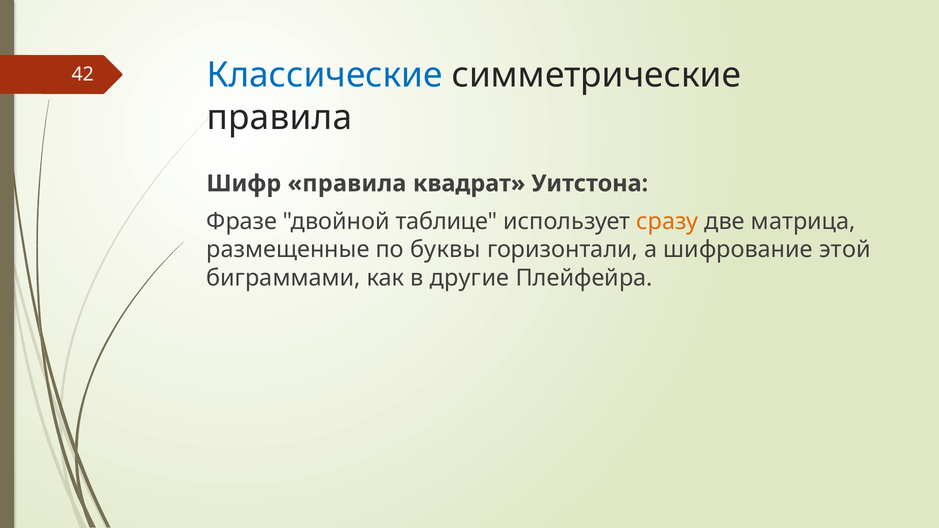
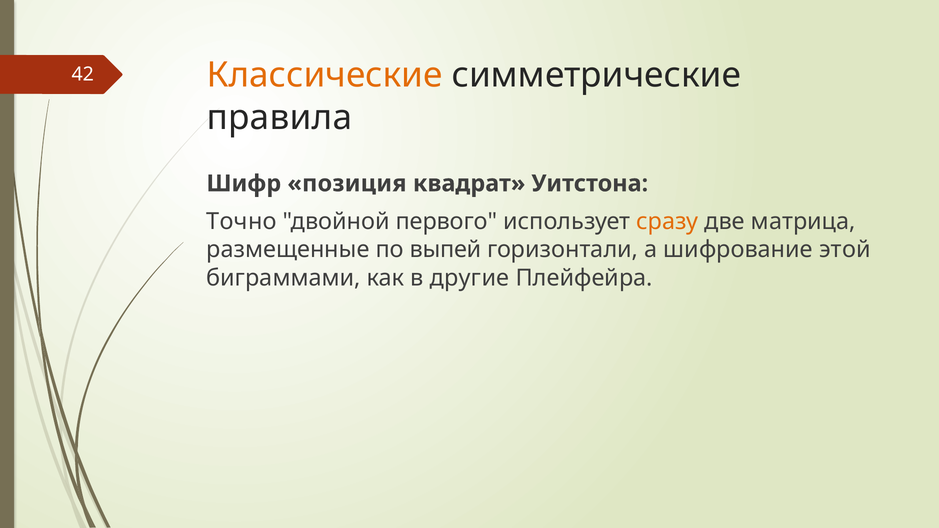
Классические colour: blue -> orange (325, 75)
Шифр правила: правила -> позиция (347, 184)
Фразе: Фразе -> Точно (242, 222)
таблице: таблице -> первого (447, 222)
буквы: буквы -> выпей (446, 250)
